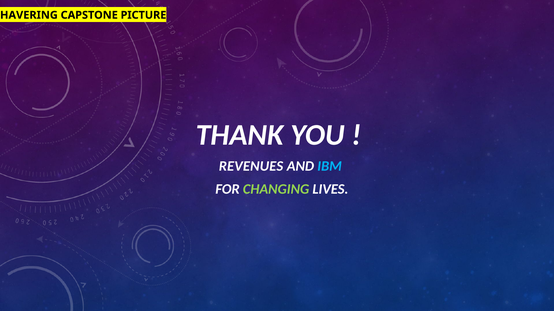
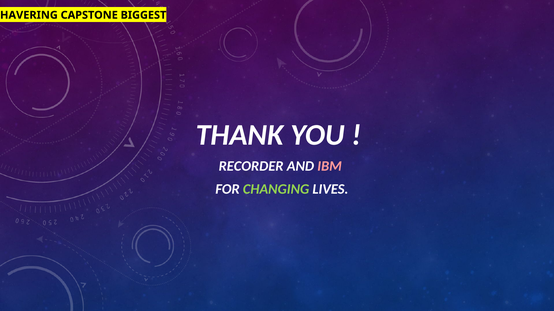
PICTURE: PICTURE -> BIGGEST (143, 15)
REVENUES: REVENUES -> RECORDER (251, 166)
IBM colour: light blue -> pink (330, 166)
